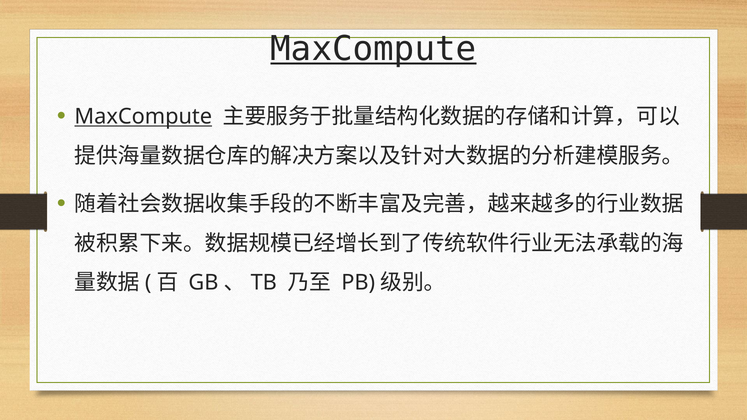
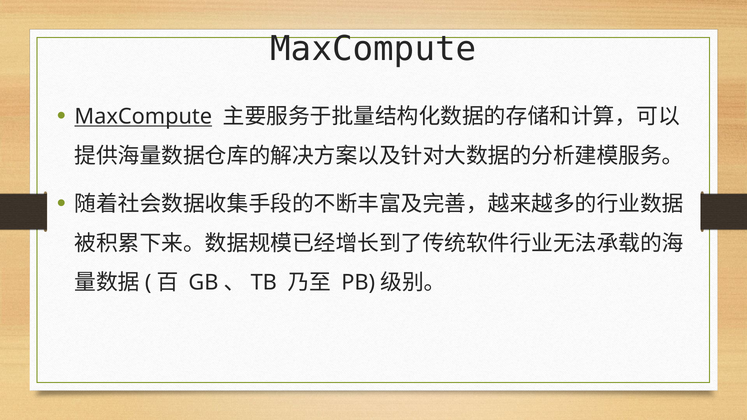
MaxCompute underline: present -> none (373, 49)
